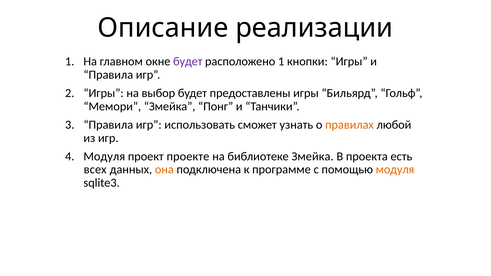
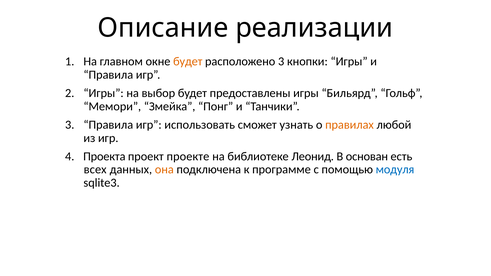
будет colour: purple -> orange (188, 62)
расположено 1: 1 -> 3 (281, 62)
Модуля: Модуля -> Проекта (104, 156)
библиотеке Змейка: Змейка -> Леонид (313, 156)
проекта: проекта -> основан (367, 156)
модуля colour: orange -> blue (395, 170)
